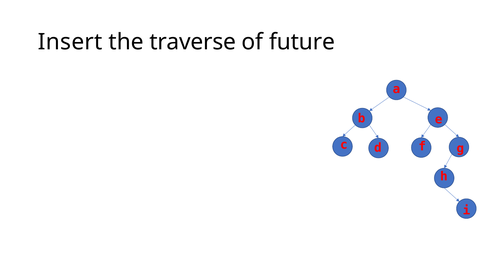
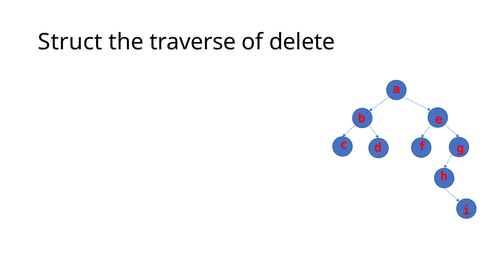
Insert: Insert -> Struct (70, 42)
future: future -> delete (302, 42)
